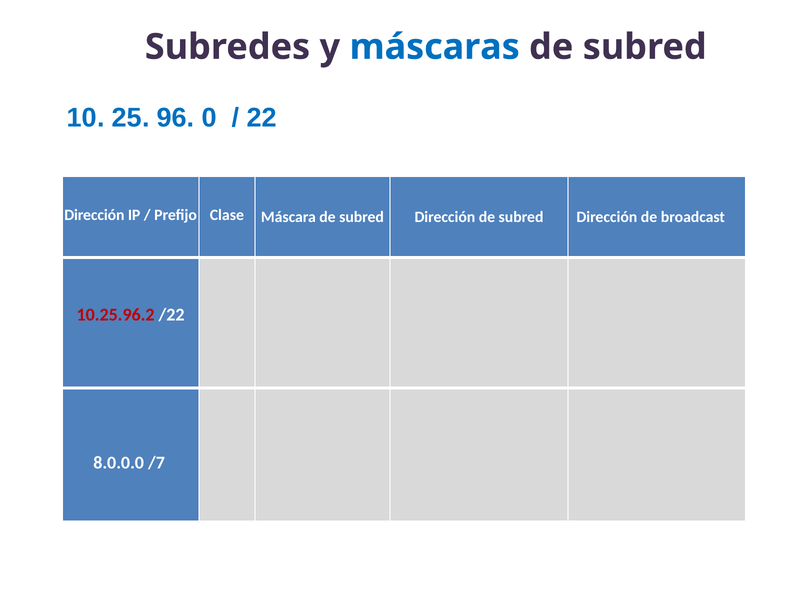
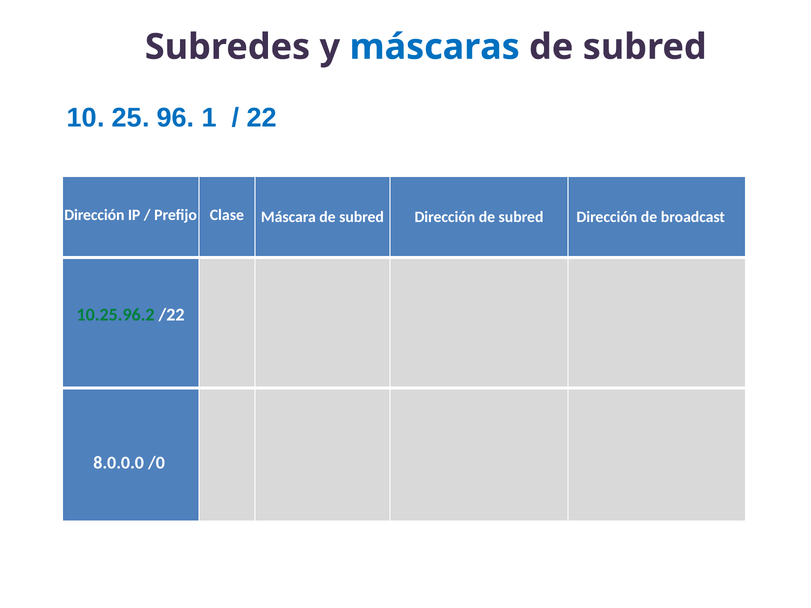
0: 0 -> 1 (209, 118)
10.25.96.2 colour: red -> green (116, 315)
/7: /7 -> /0 (156, 463)
